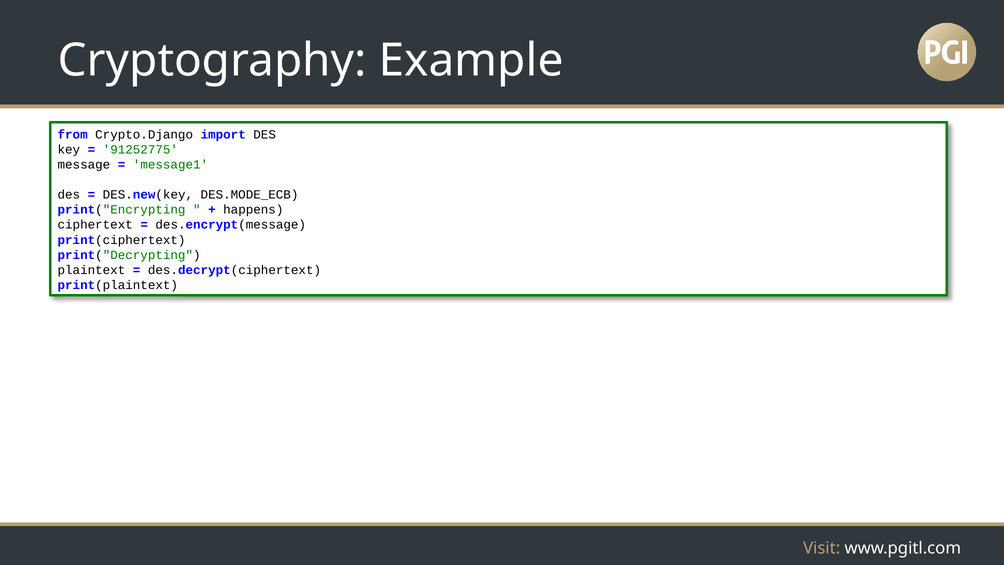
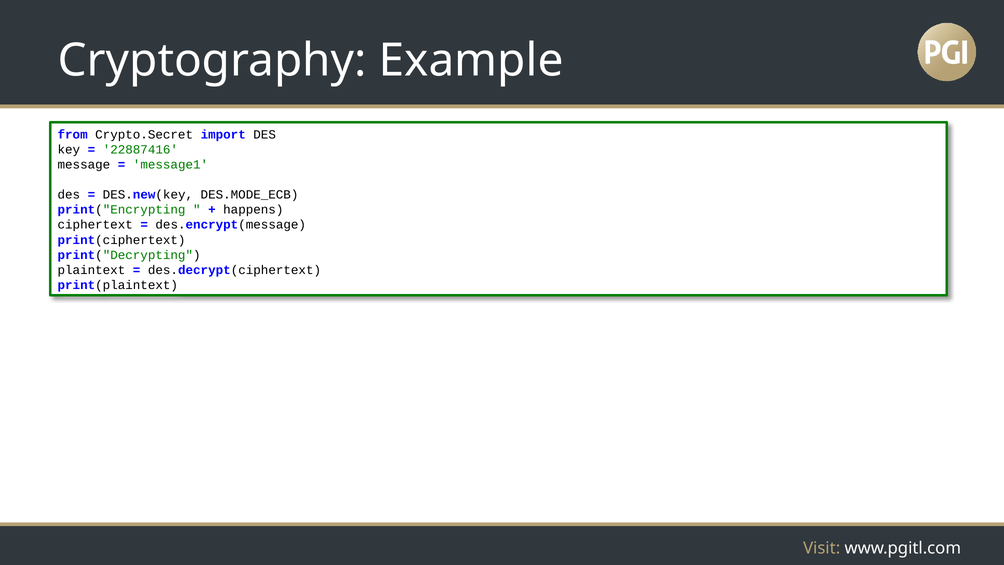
Crypto.Django: Crypto.Django -> Crypto.Secret (144, 134)
91252775: 91252775 -> 22887416 (140, 149)
